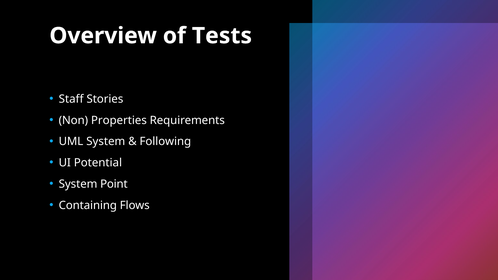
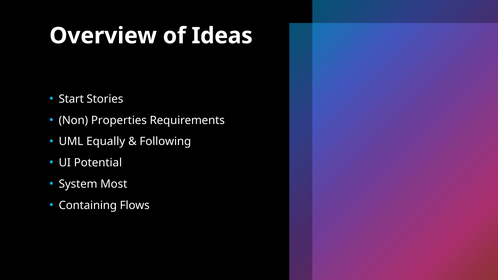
Tests: Tests -> Ideas (222, 36)
Staff: Staff -> Start (71, 99)
UML System: System -> Equally (106, 142)
Point: Point -> Most (114, 184)
